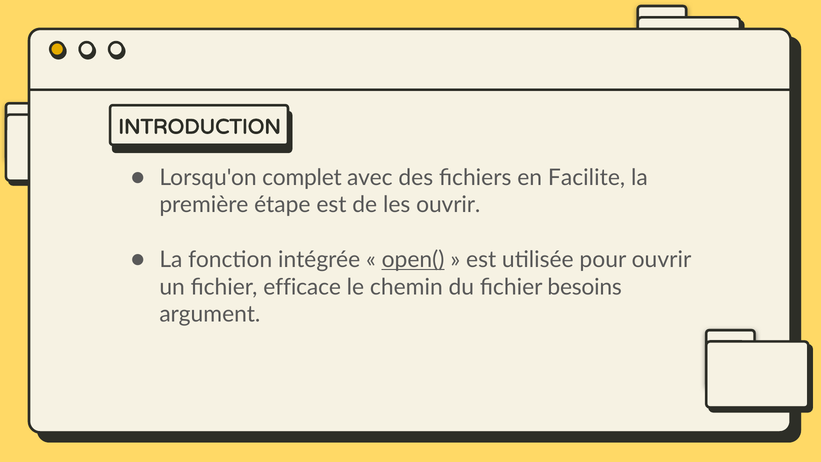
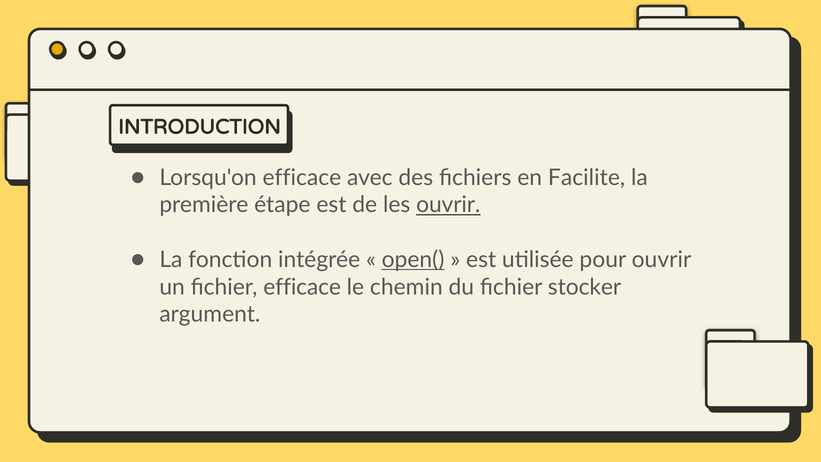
Lorsqu'on complet: complet -> efficace (302, 177)
ouvrir underline: none -> present (448, 205)
besoins: besoins -> stocker (585, 287)
